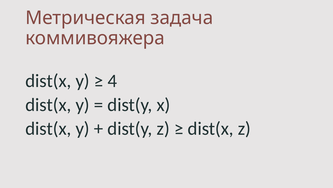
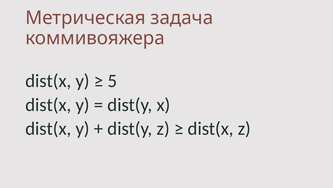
4: 4 -> 5 (112, 81)
